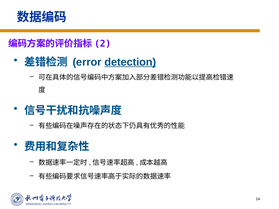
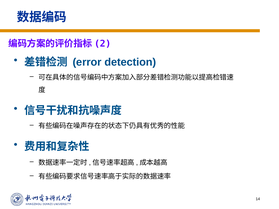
detection underline: present -> none (130, 62)
